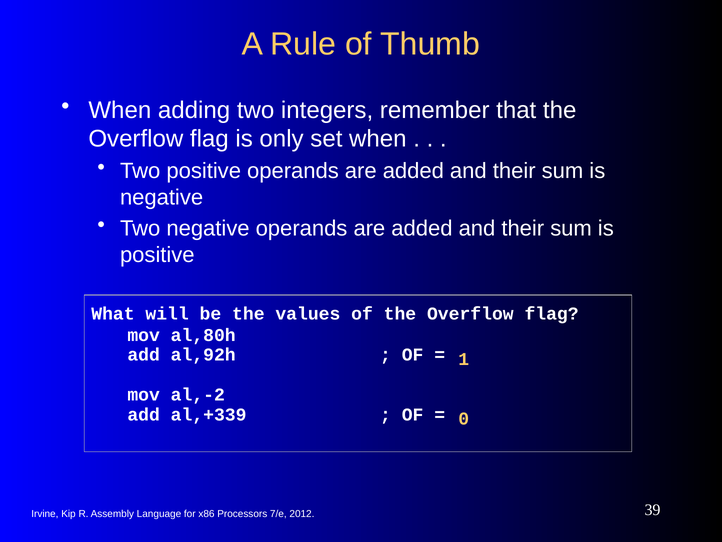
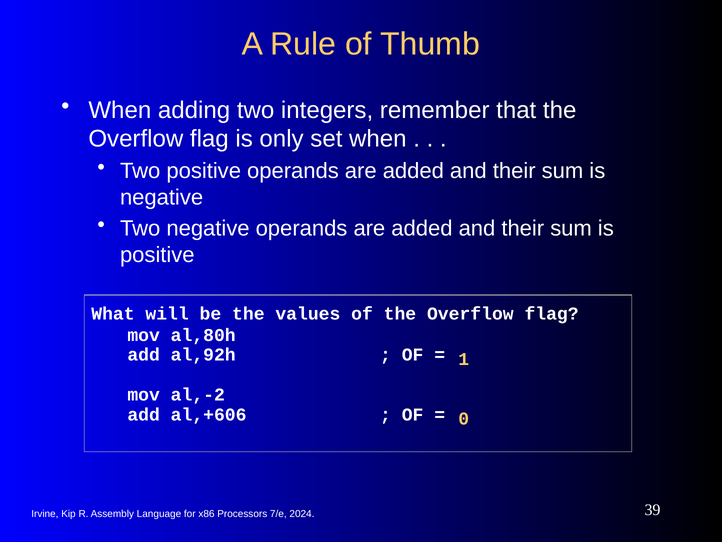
al,+339: al,+339 -> al,+606 (209, 414)
2012: 2012 -> 2024 (302, 513)
